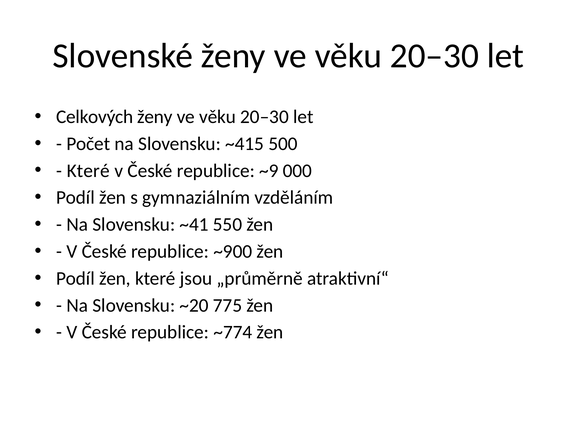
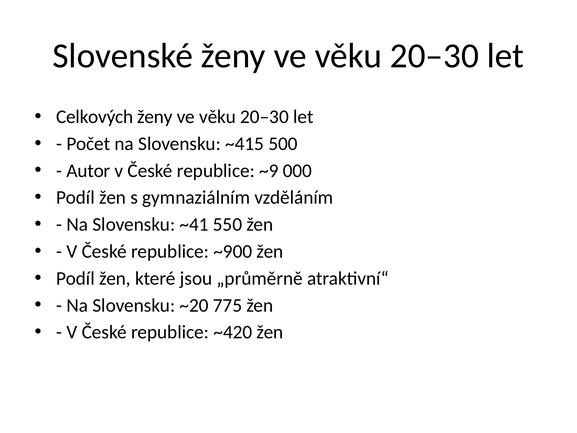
Které: Které -> Autor (88, 171)
~774: ~774 -> ~420 (233, 332)
